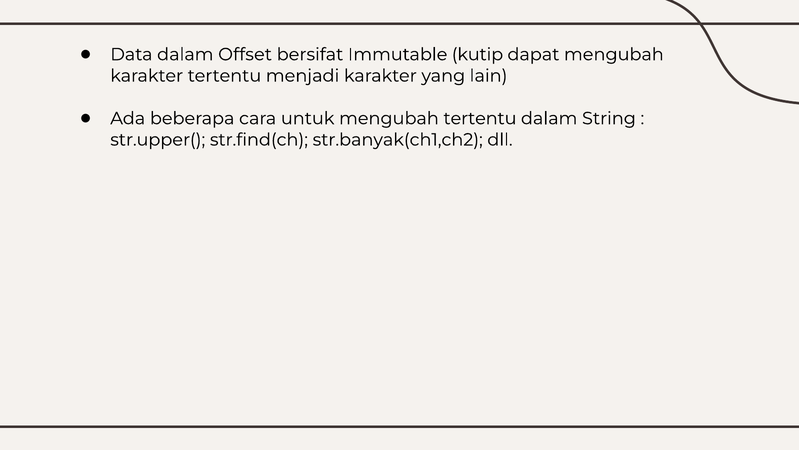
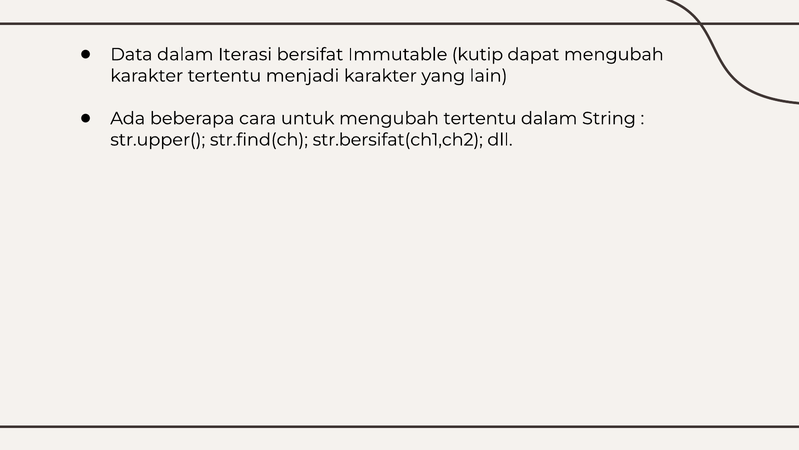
Offset: Offset -> Iterasi (245, 54)
str.banyak(ch1,ch2: str.banyak(ch1,ch2 -> str.bersifat(ch1,ch2 (398, 140)
